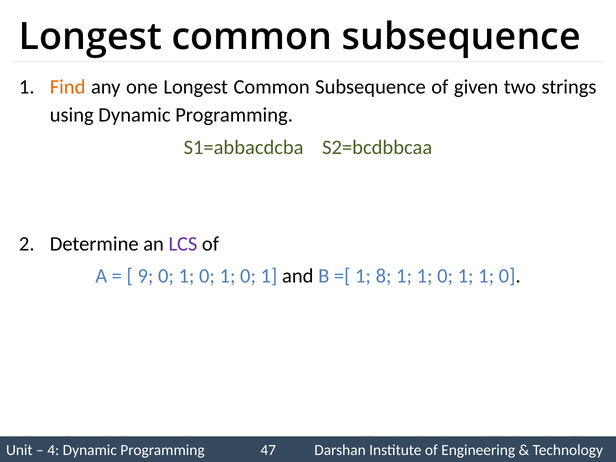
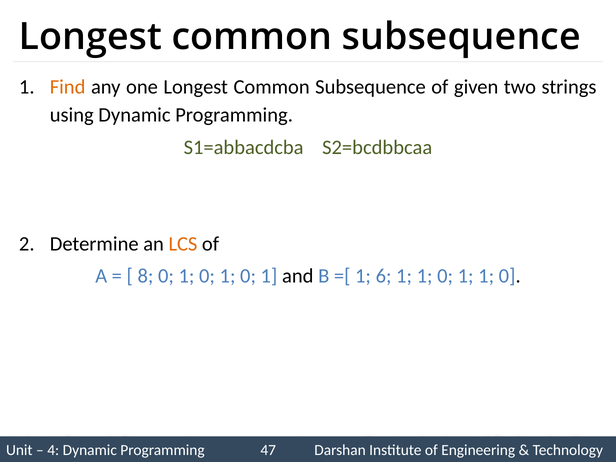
LCS colour: purple -> orange (183, 244)
9: 9 -> 8 (145, 276)
8: 8 -> 6 (384, 276)
